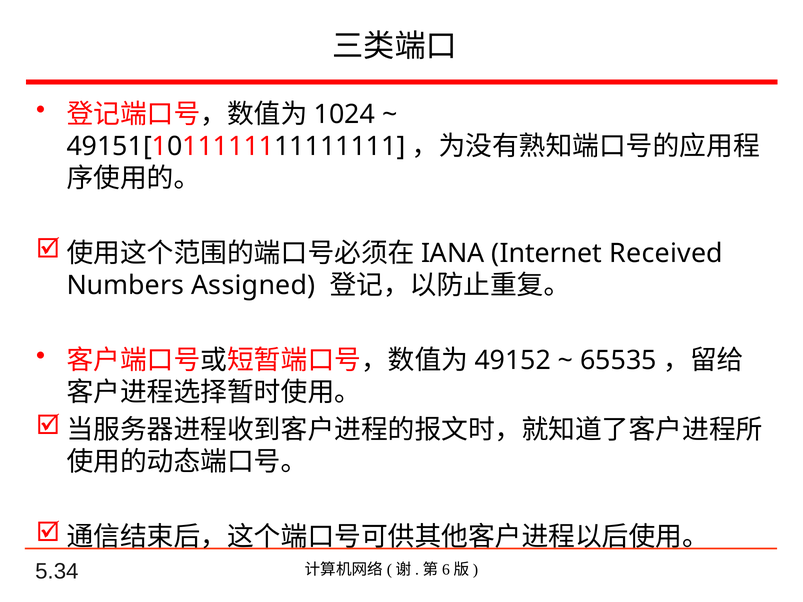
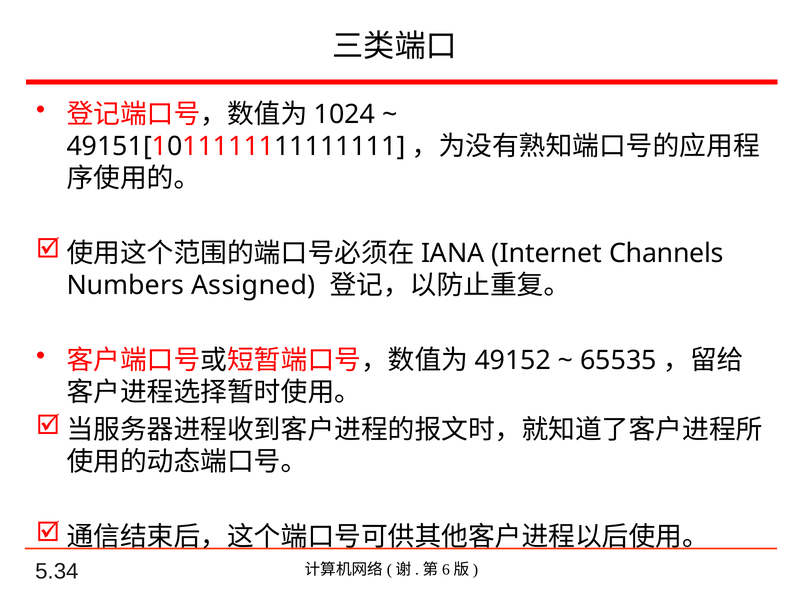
Received: Received -> Channels (666, 254)
